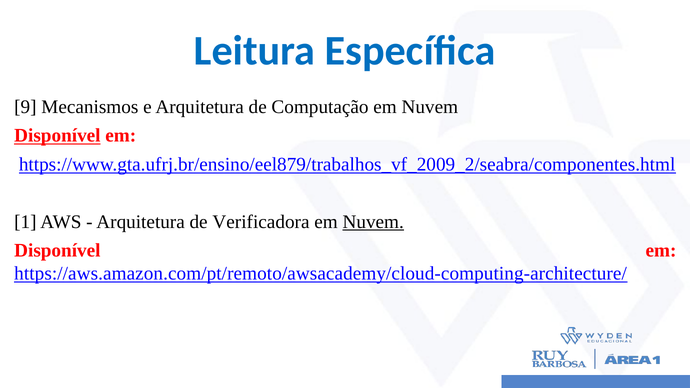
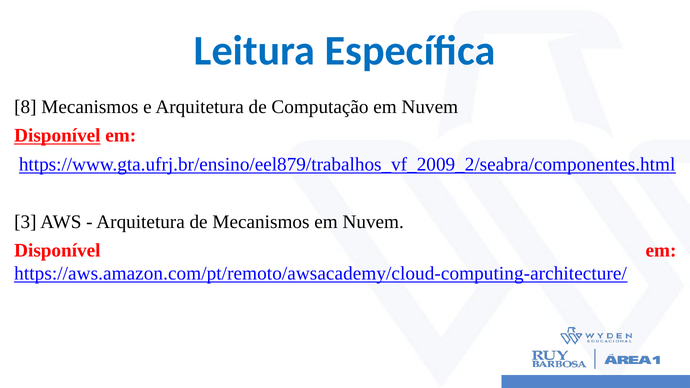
9: 9 -> 8 (25, 107)
1: 1 -> 3 (25, 222)
de Verificadora: Verificadora -> Mecanismos (261, 222)
Nuvem underline: present -> none (373, 222)
